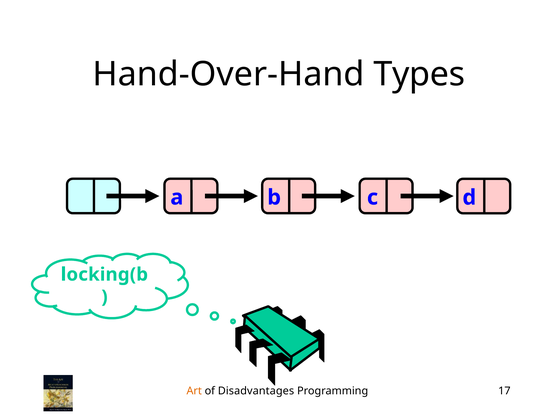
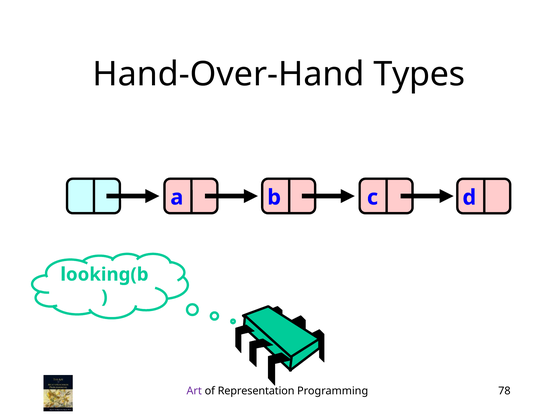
locking(b: locking(b -> looking(b (104, 275)
Art colour: orange -> purple (194, 391)
Disadvantages: Disadvantages -> Representation (256, 391)
17: 17 -> 78 (504, 391)
